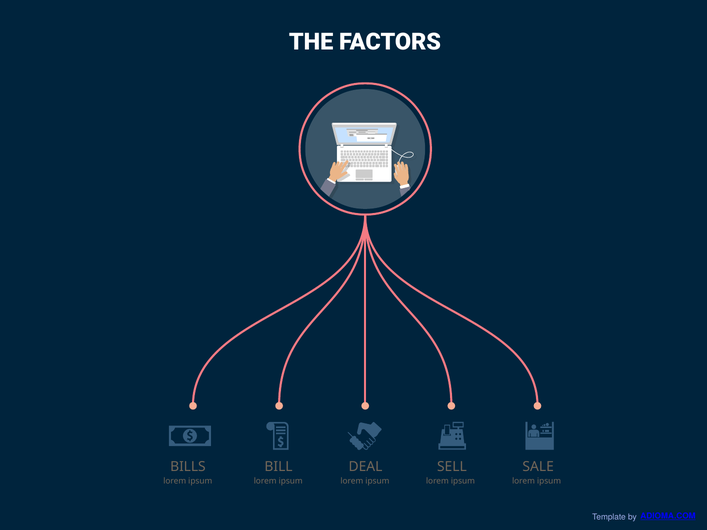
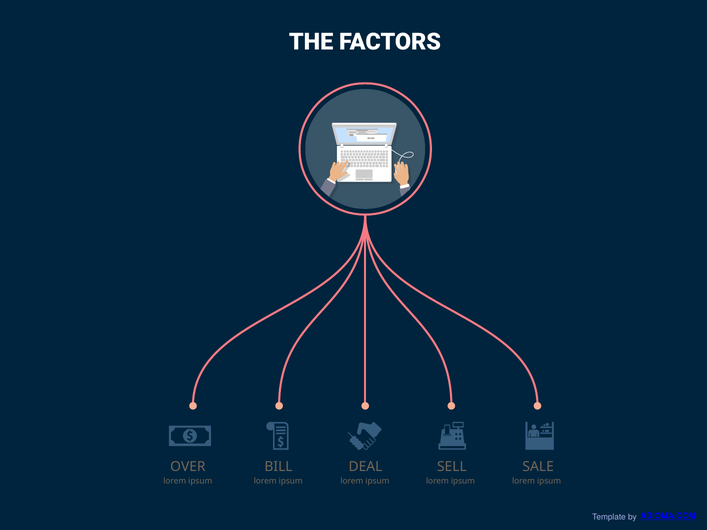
BILLS: BILLS -> OVER (188, 467)
